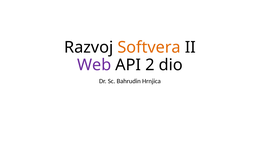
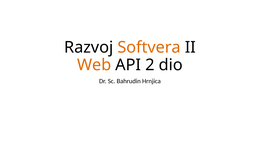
Web colour: purple -> orange (94, 65)
